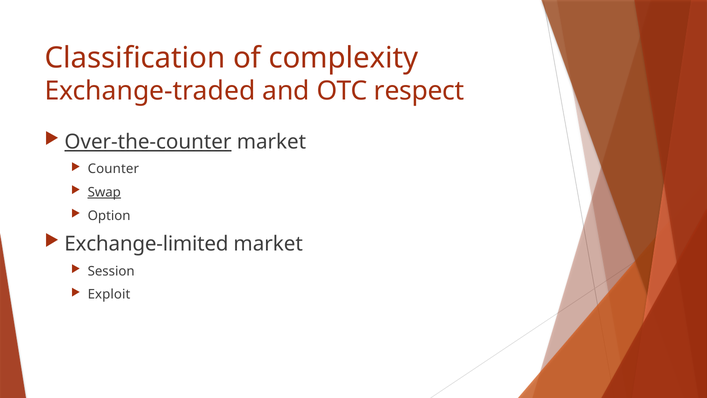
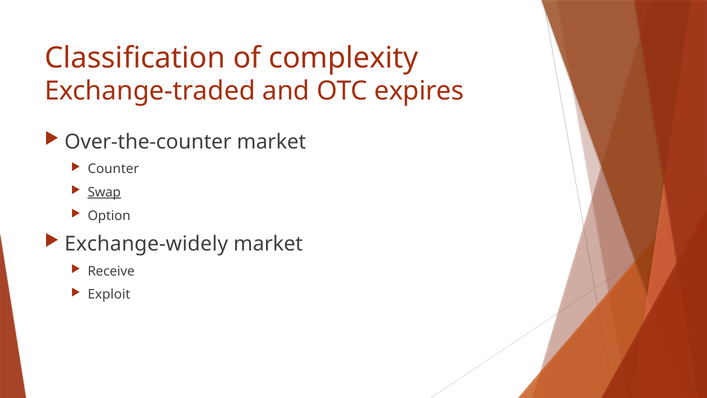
respect: respect -> expires (419, 91)
Over-the-counter underline: present -> none (148, 142)
Exchange-limited: Exchange-limited -> Exchange-widely (146, 244)
Session: Session -> Receive (111, 271)
